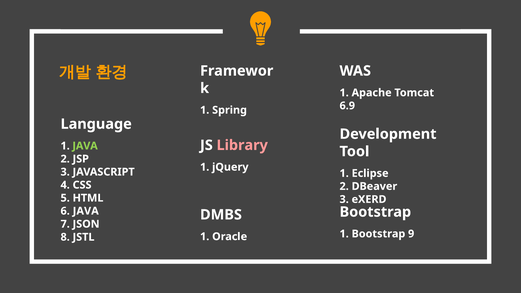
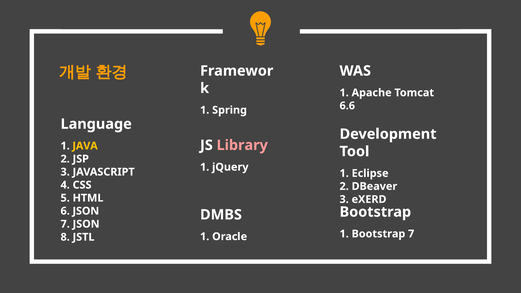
6.9: 6.9 -> 6.6 (347, 106)
JAVA colour: light green -> yellow (85, 146)
6 JAVA: JAVA -> JSON (86, 211)
Bootstrap 9: 9 -> 7 (411, 234)
